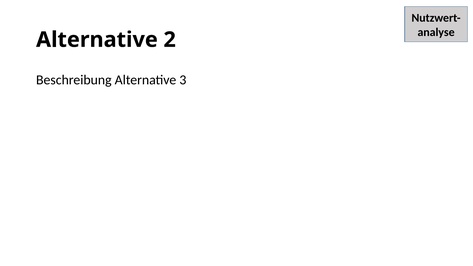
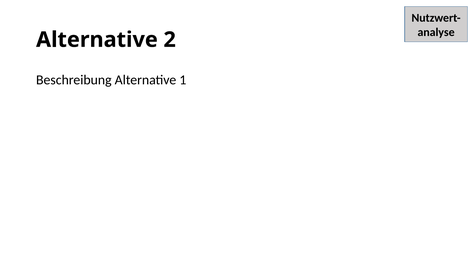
3: 3 -> 1 (183, 80)
